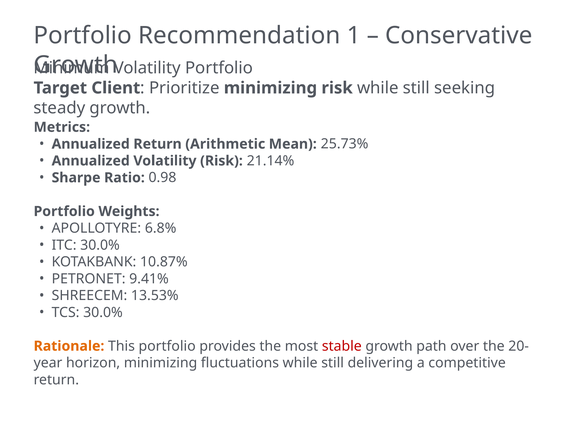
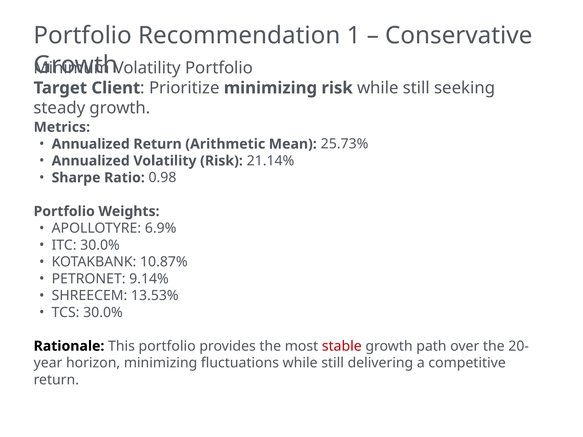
6.8%: 6.8% -> 6.9% (161, 228)
9.41%: 9.41% -> 9.14% (149, 279)
Rationale colour: orange -> black (69, 346)
